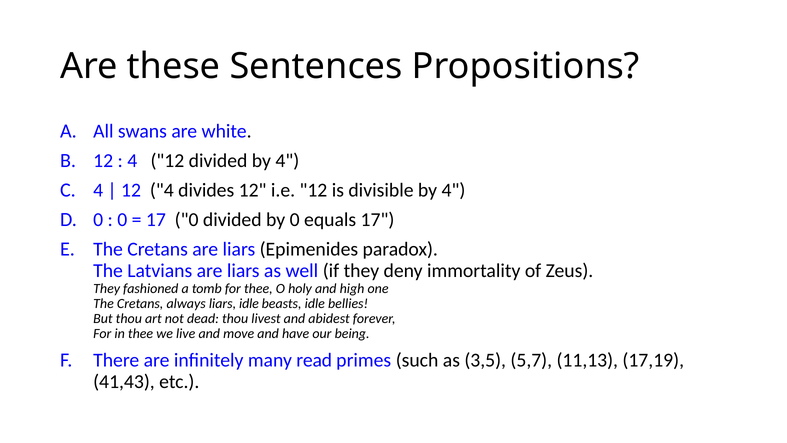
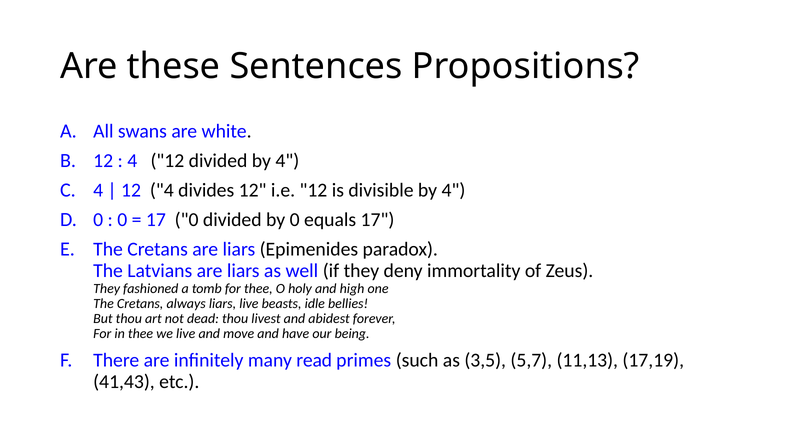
liars idle: idle -> live (249, 304)
